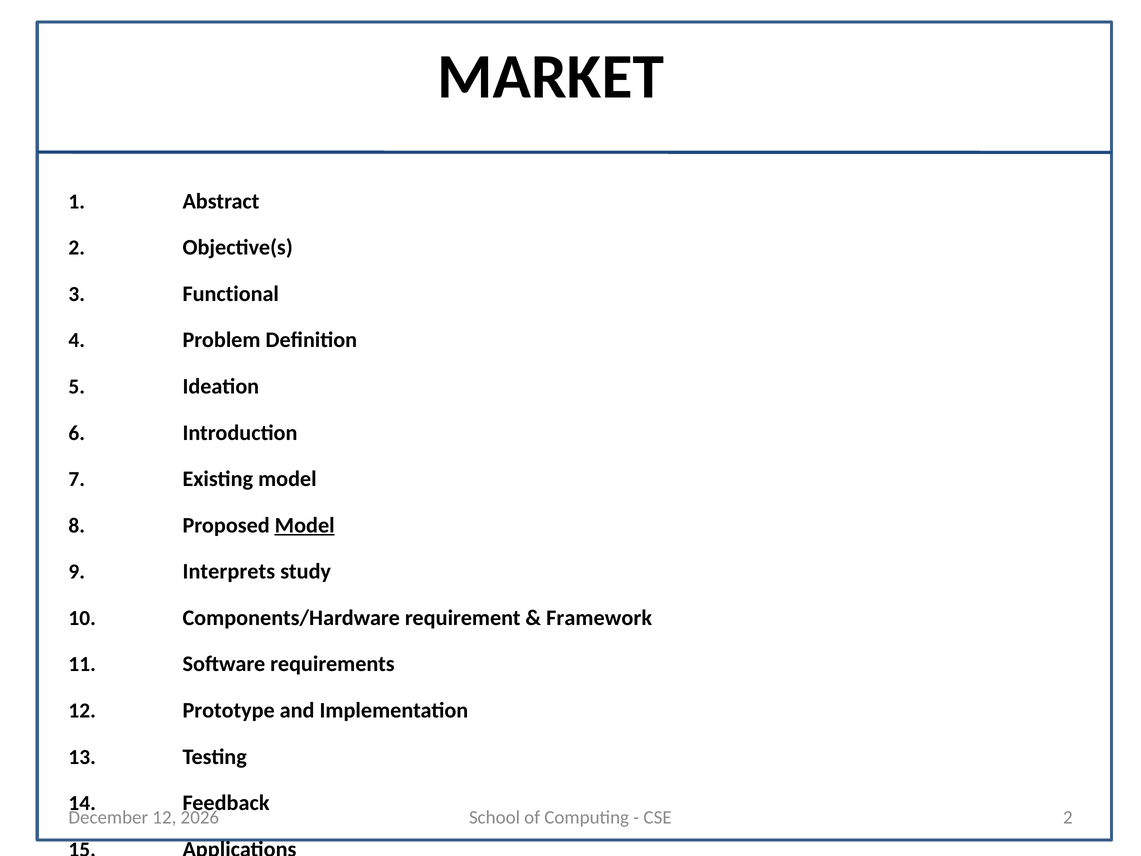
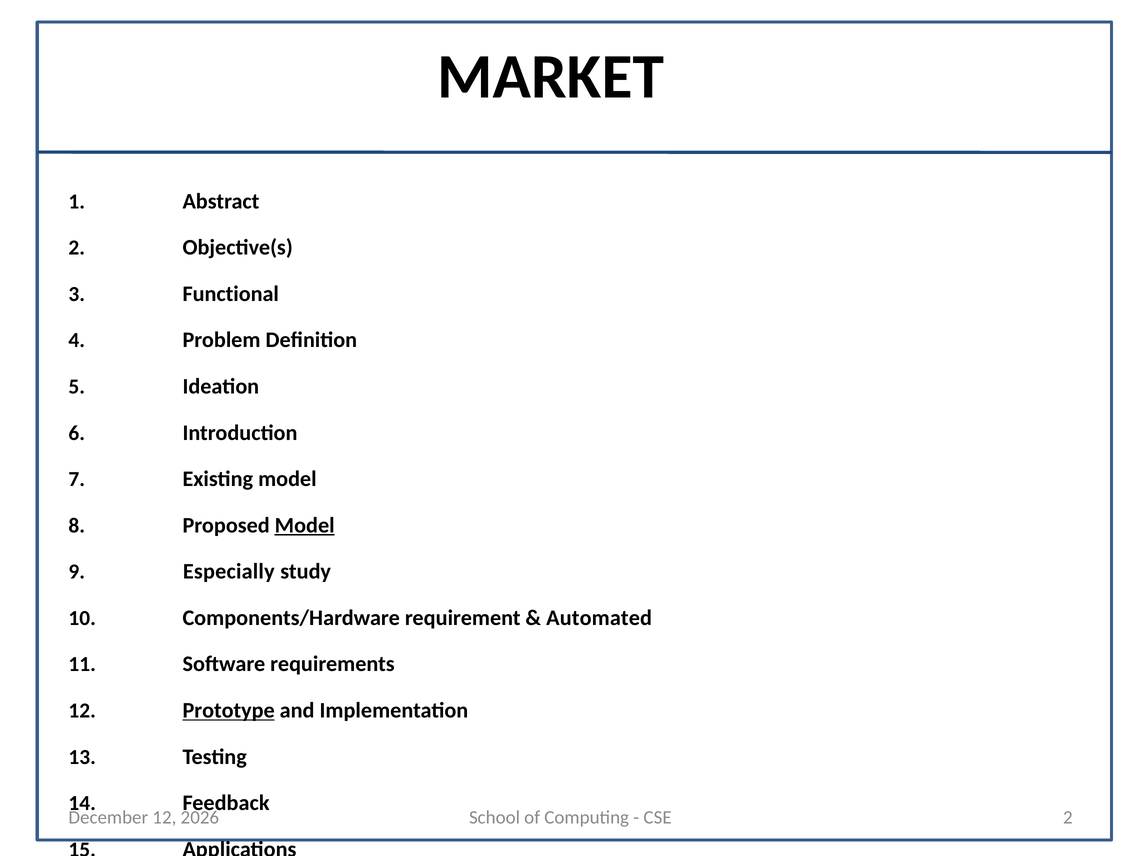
Interprets: Interprets -> Especially (229, 571)
Framework: Framework -> Automated (599, 618)
Prototype underline: none -> present (229, 710)
